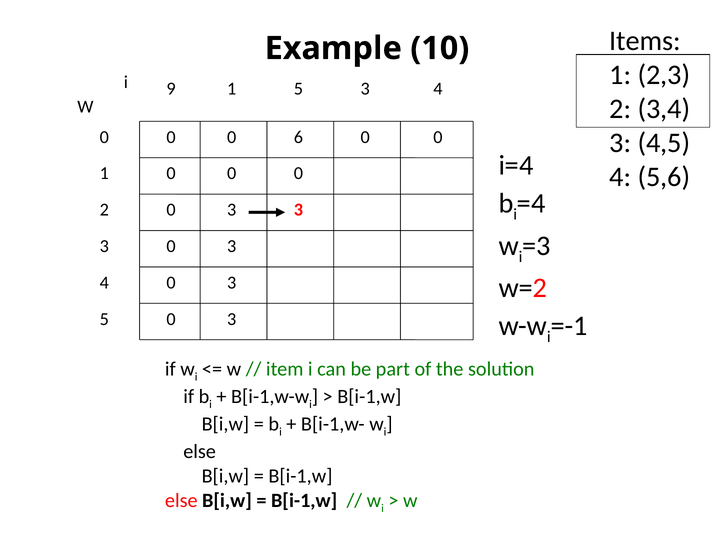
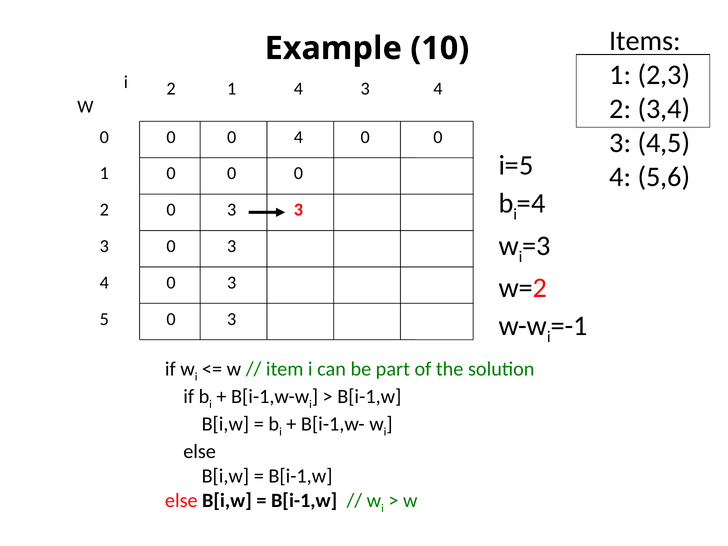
i 9: 9 -> 2 (171, 89)
1 5: 5 -> 4 (298, 89)
0 6: 6 -> 4 (298, 137)
i=4: i=4 -> i=5 (516, 165)
